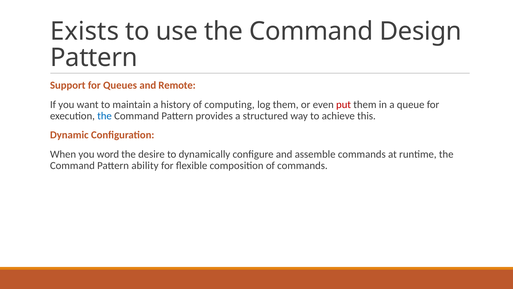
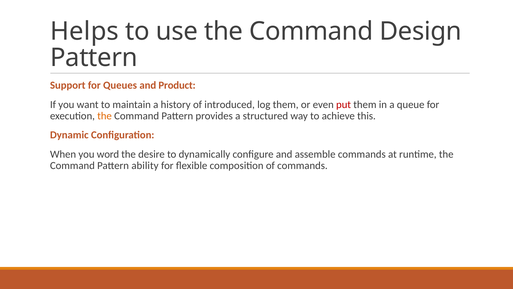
Exists: Exists -> Helps (84, 31)
Remote: Remote -> Product (177, 85)
computing: computing -> introduced (230, 104)
the colour: blue -> orange (105, 116)
